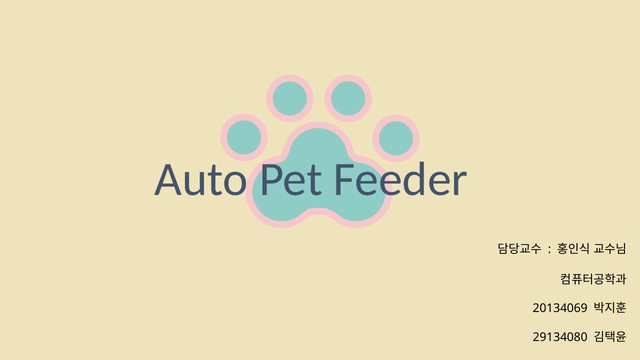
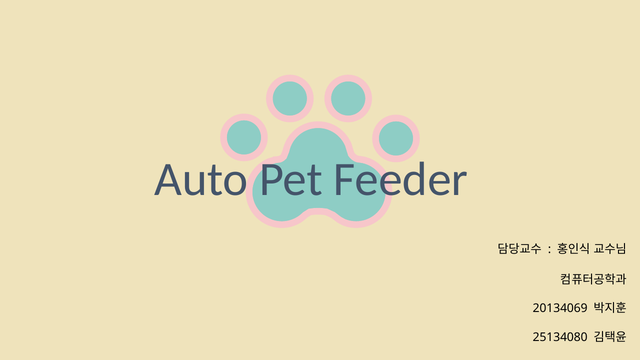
29134080: 29134080 -> 25134080 (560, 337)
